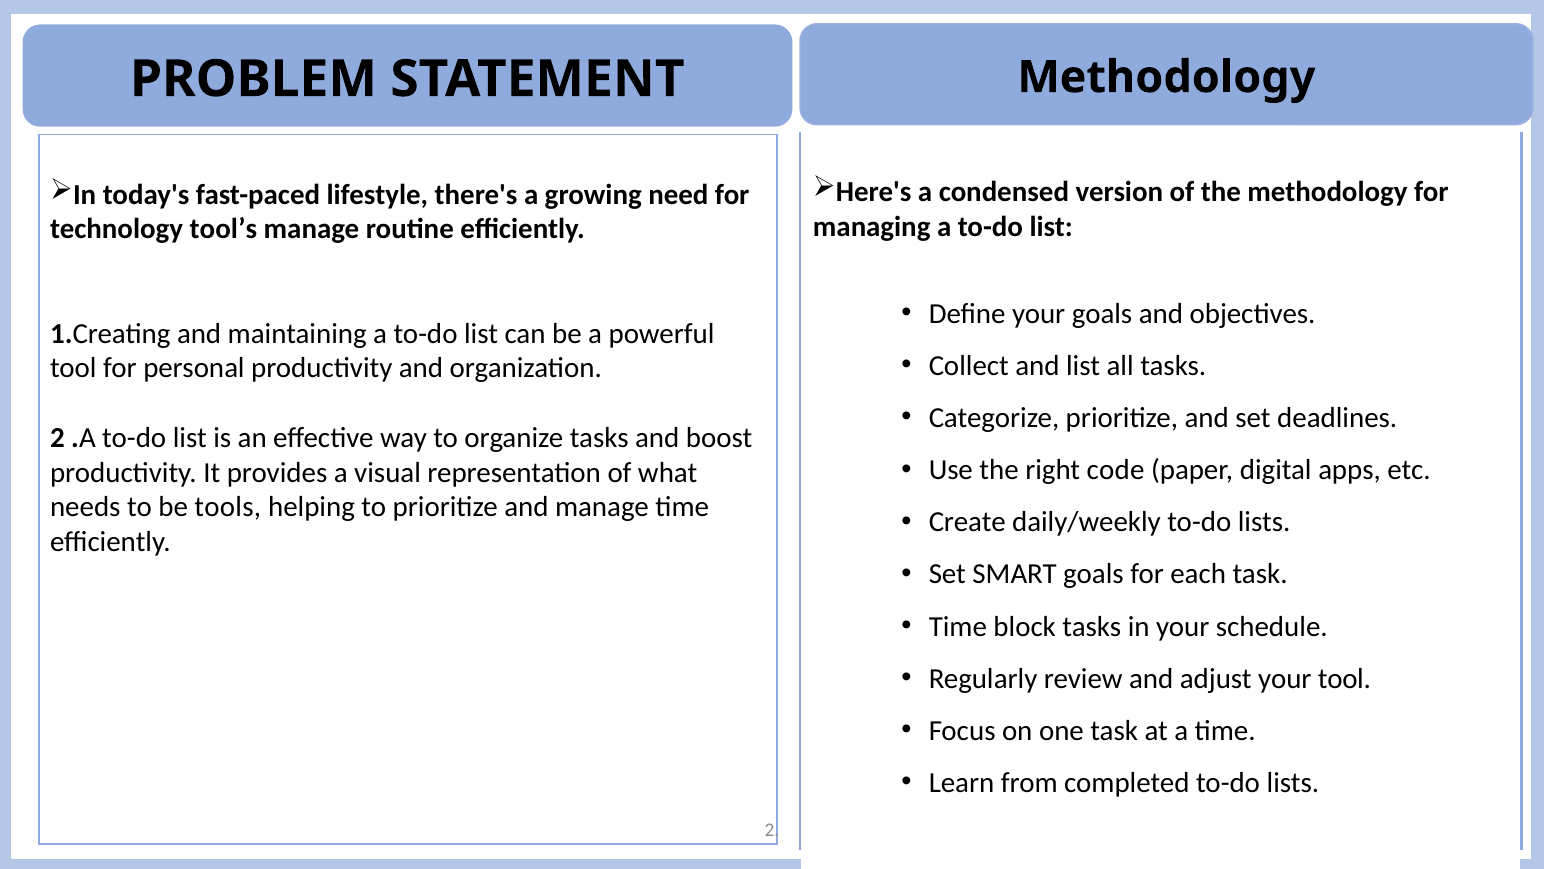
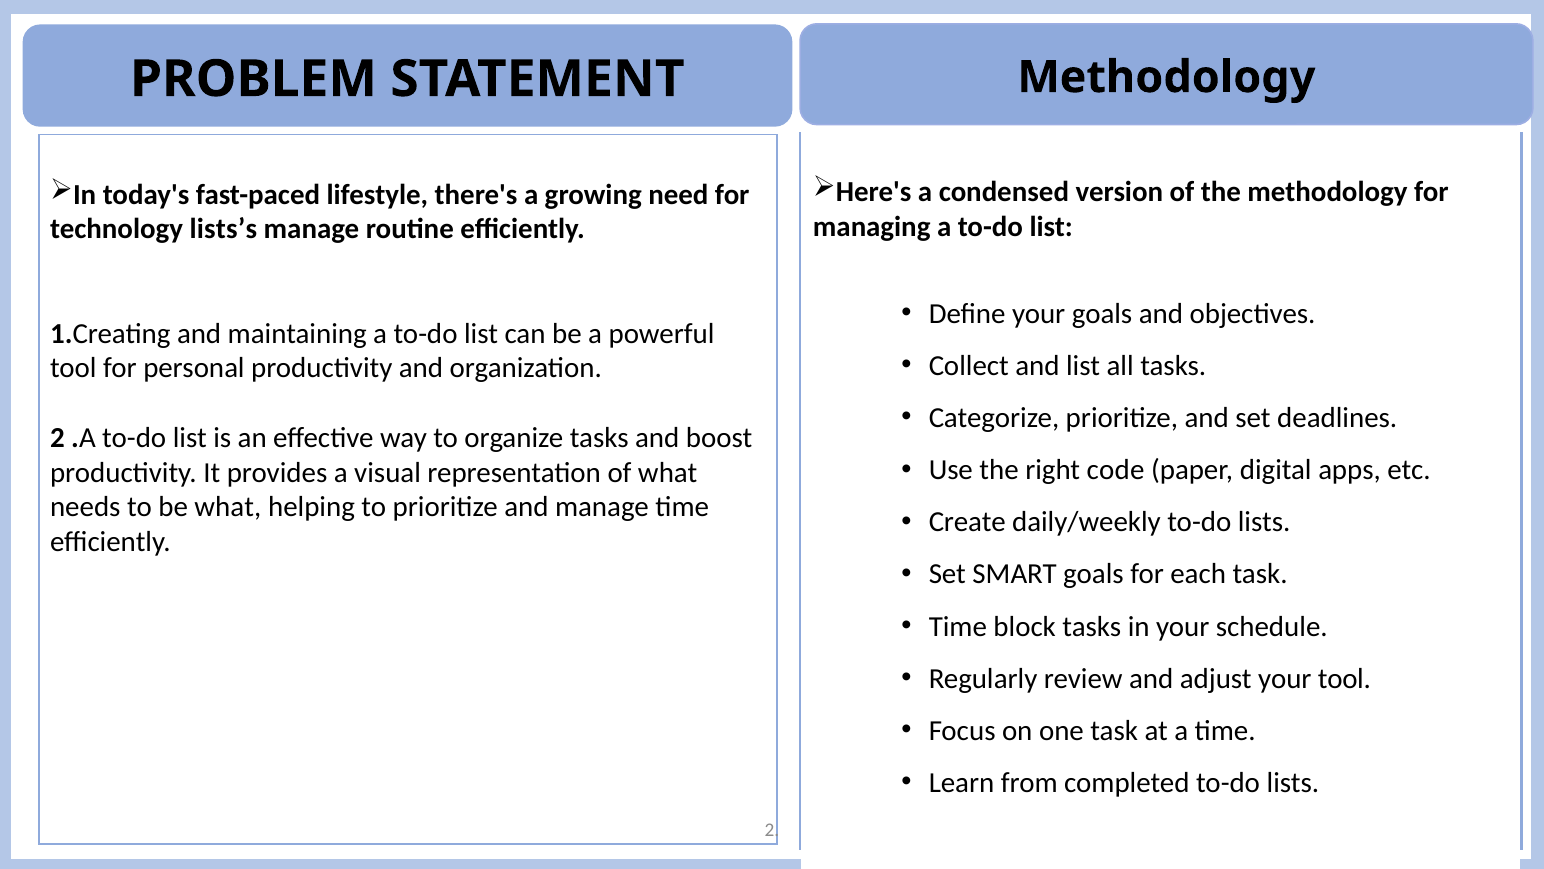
tool’s: tool’s -> lists’s (223, 229)
be tools: tools -> what (228, 507)
